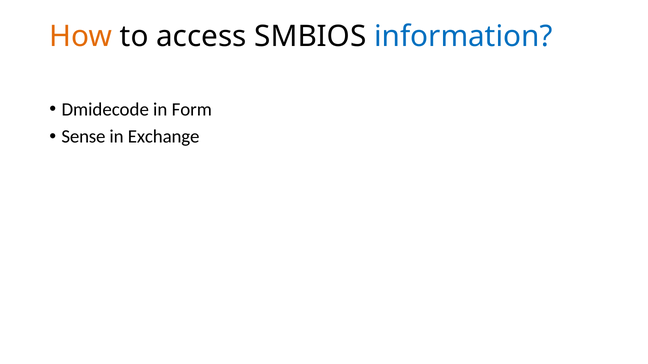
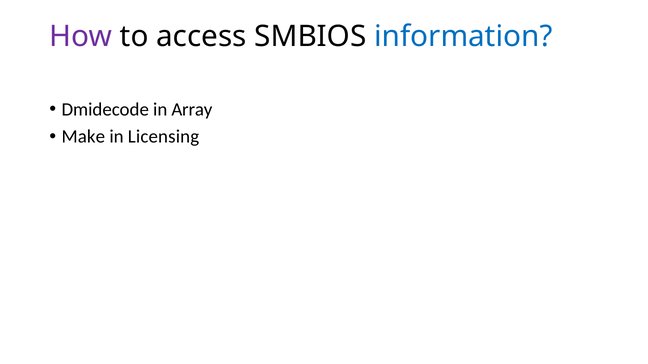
How colour: orange -> purple (81, 37)
Form: Form -> Array (192, 110)
Sense: Sense -> Make (83, 137)
Exchange: Exchange -> Licensing (164, 137)
